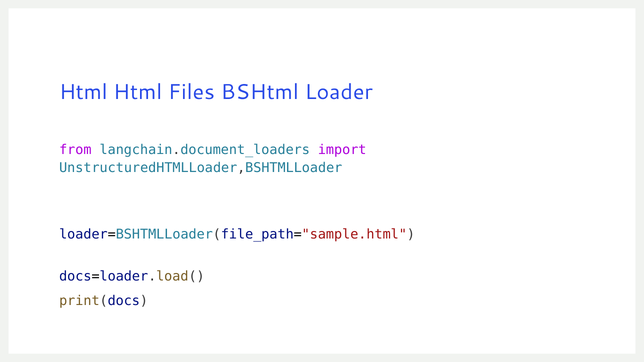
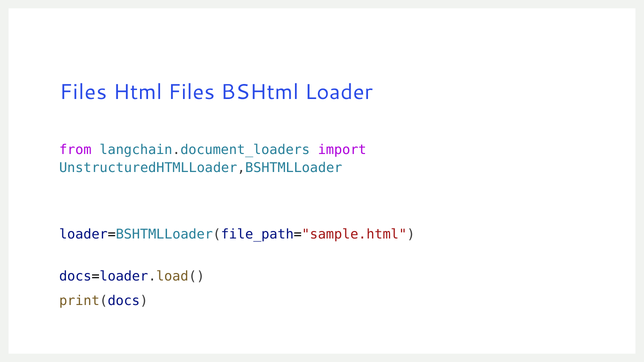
Html: Html -> Files (83, 92)
